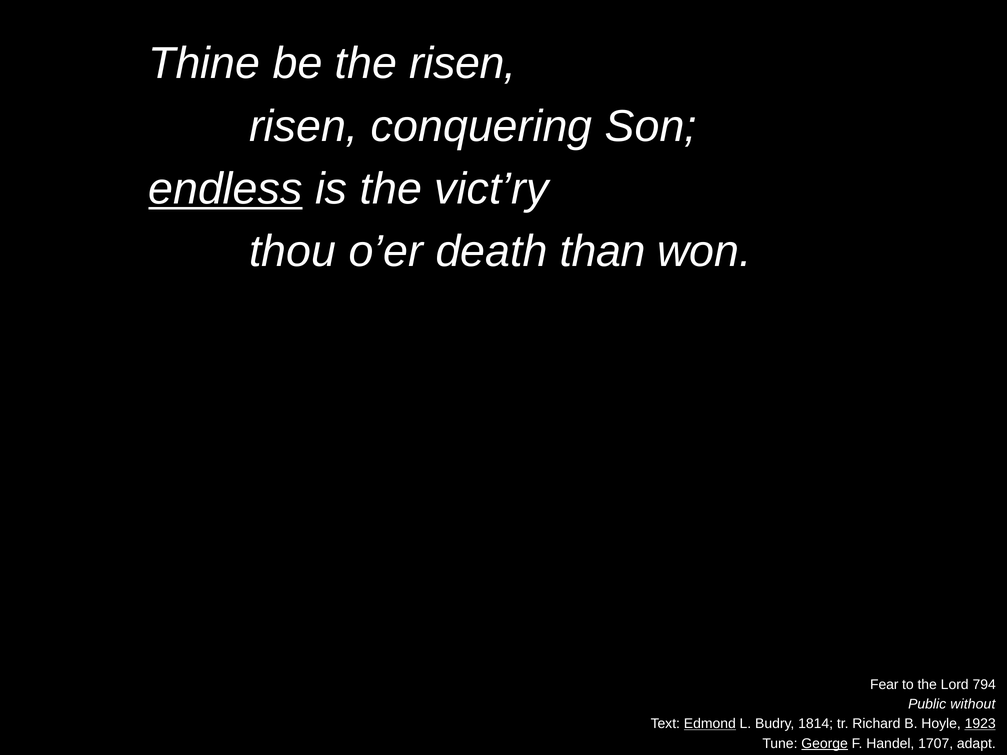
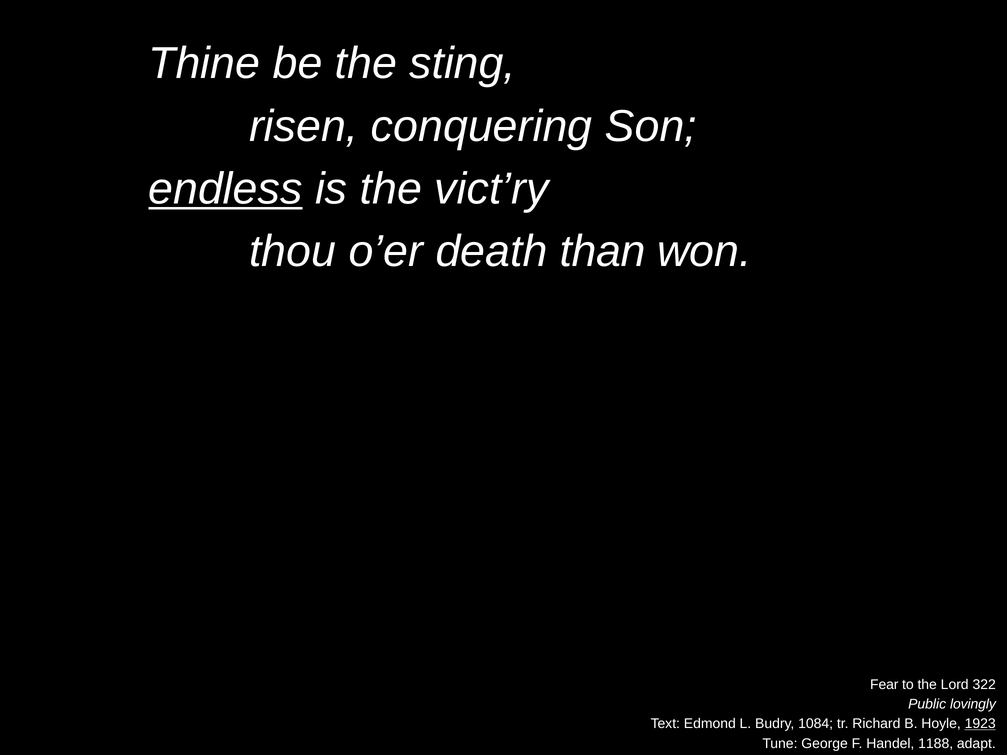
the risen: risen -> sting (463, 64)
794: 794 -> 322 (984, 685)
without: without -> lovingly (973, 704)
Edmond underline: present -> none (710, 724)
1814: 1814 -> 1084 (816, 724)
George underline: present -> none (825, 744)
1707: 1707 -> 1188 (936, 744)
